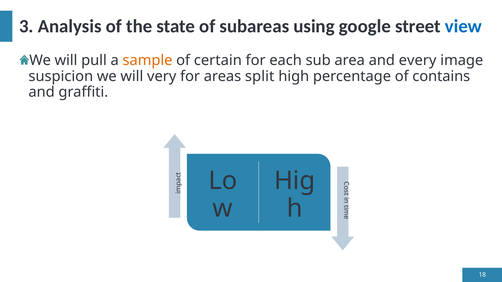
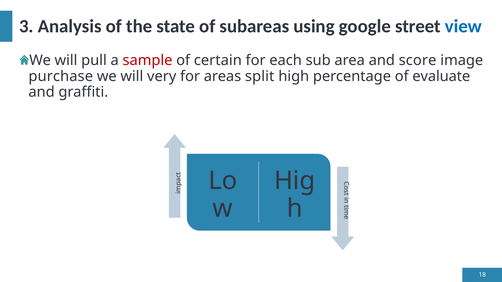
sample colour: orange -> red (148, 60)
every: every -> score (418, 60)
suspicion: suspicion -> purchase (61, 76)
contains: contains -> evaluate (441, 76)
